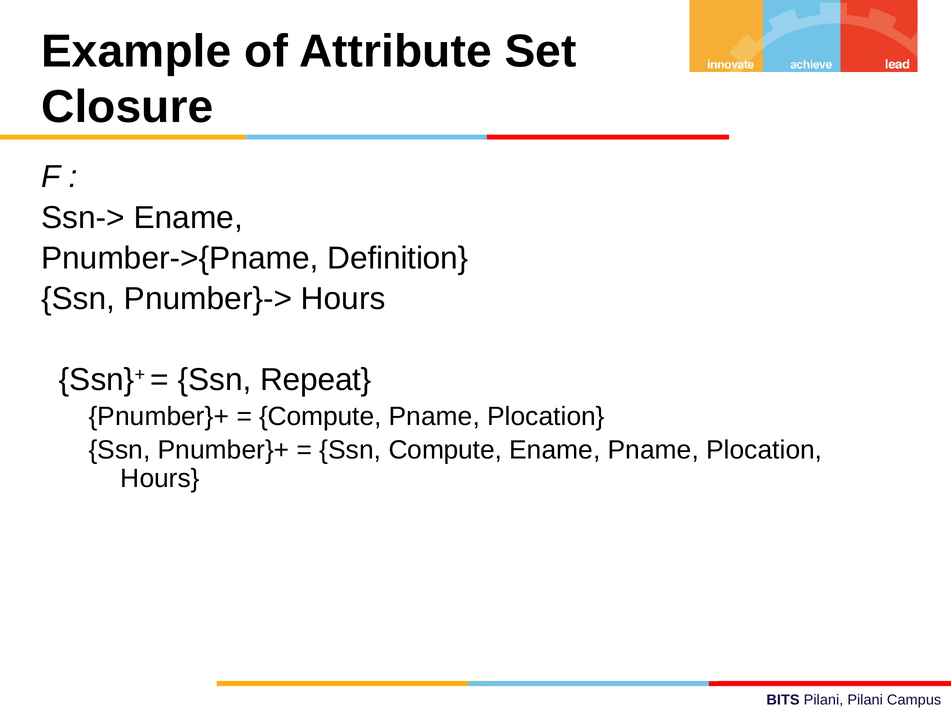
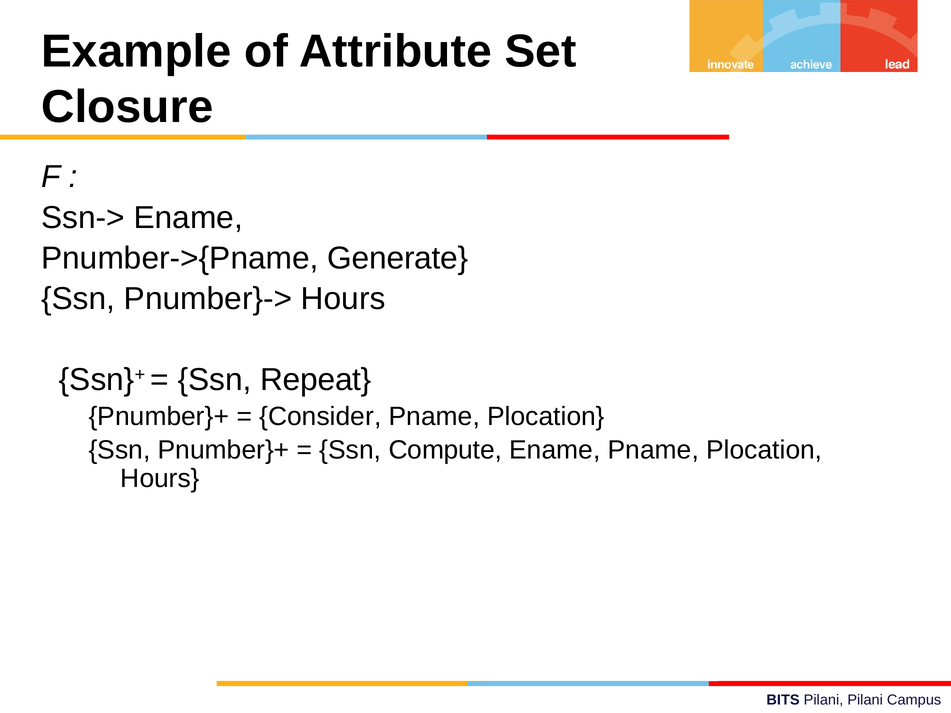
Definition: Definition -> Generate (398, 258)
Compute: Compute -> Consider (320, 416)
